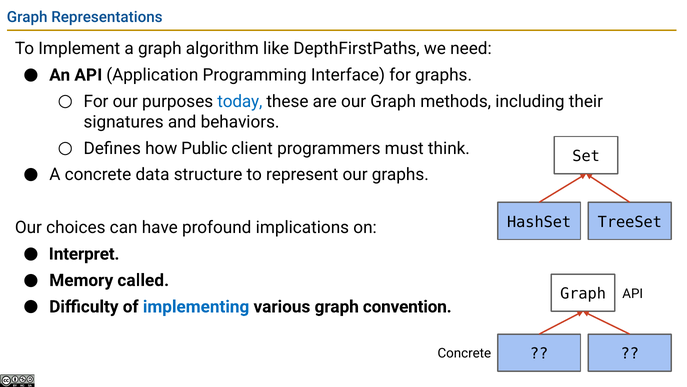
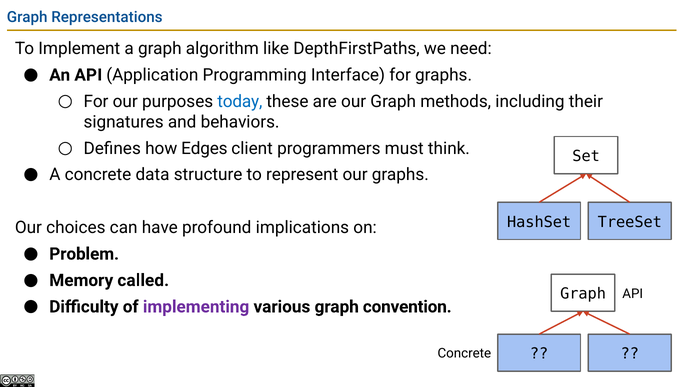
Public: Public -> Edges (204, 148)
Interpret: Interpret -> Problem (84, 254)
implementing colour: blue -> purple (196, 306)
